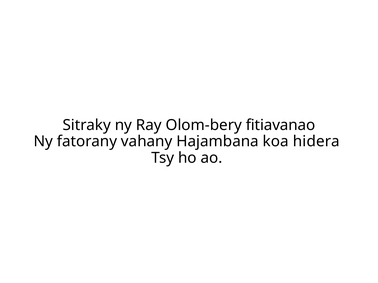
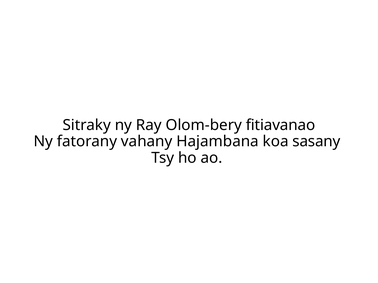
hidera: hidera -> sasany (316, 142)
